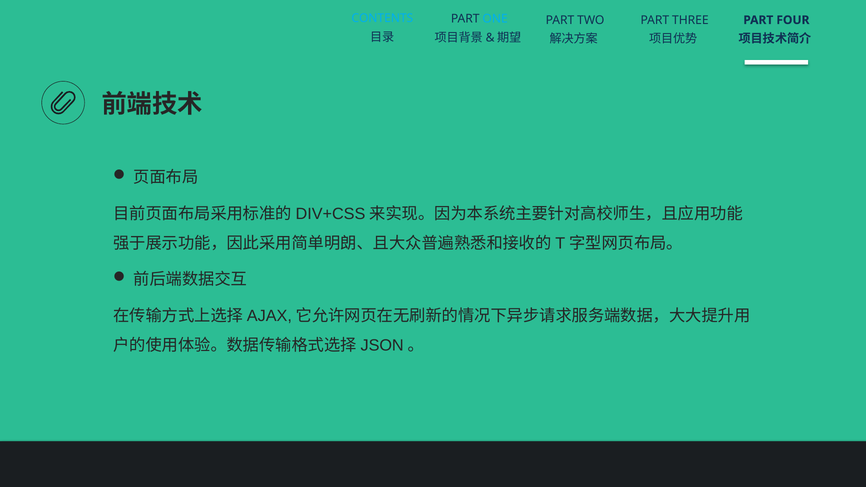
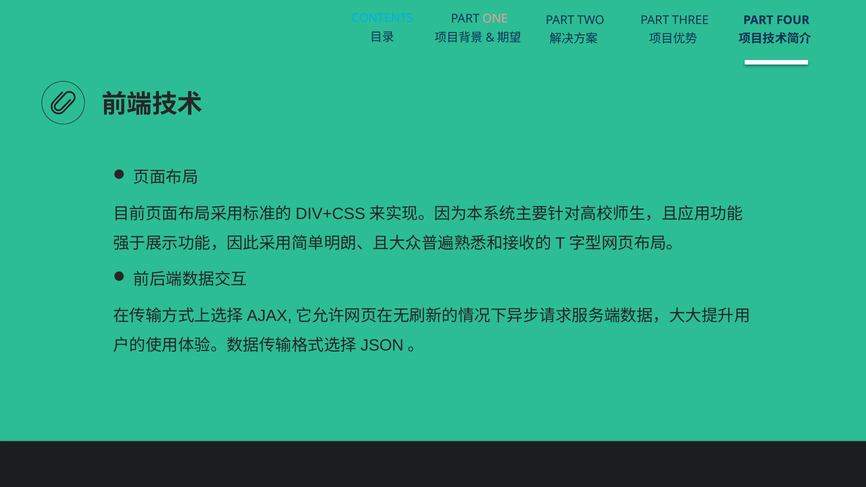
ONE colour: light blue -> pink (495, 19)
